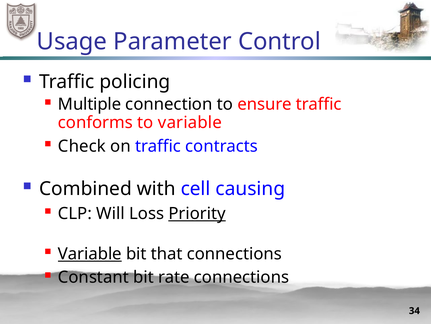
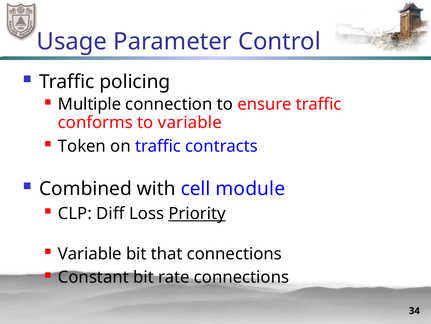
Check: Check -> Token (82, 146)
causing: causing -> module (250, 188)
Will: Will -> Diff (110, 213)
Variable underline: present -> none (90, 253)
